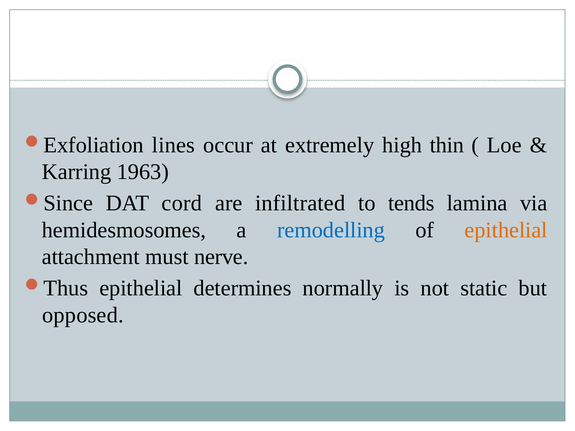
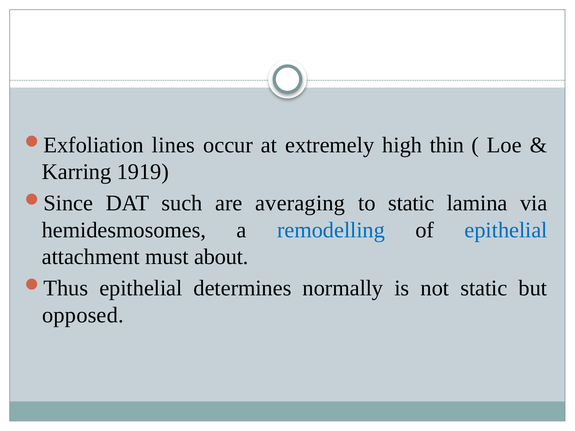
1963: 1963 -> 1919 (143, 172)
cord: cord -> such (182, 203)
infiltrated: infiltrated -> averaging (300, 203)
to tends: tends -> static (411, 203)
epithelial colour: orange -> blue (506, 230)
nerve: nerve -> about (221, 257)
